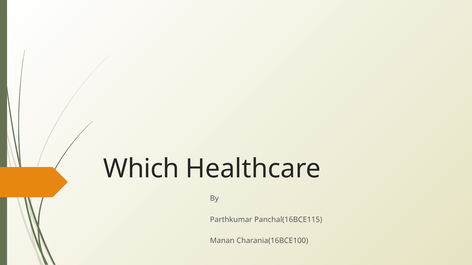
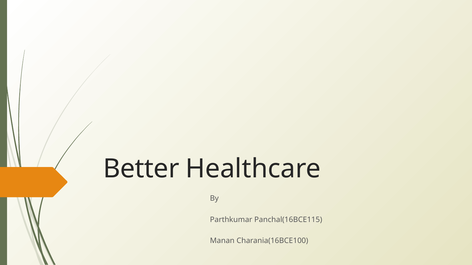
Which: Which -> Better (141, 169)
